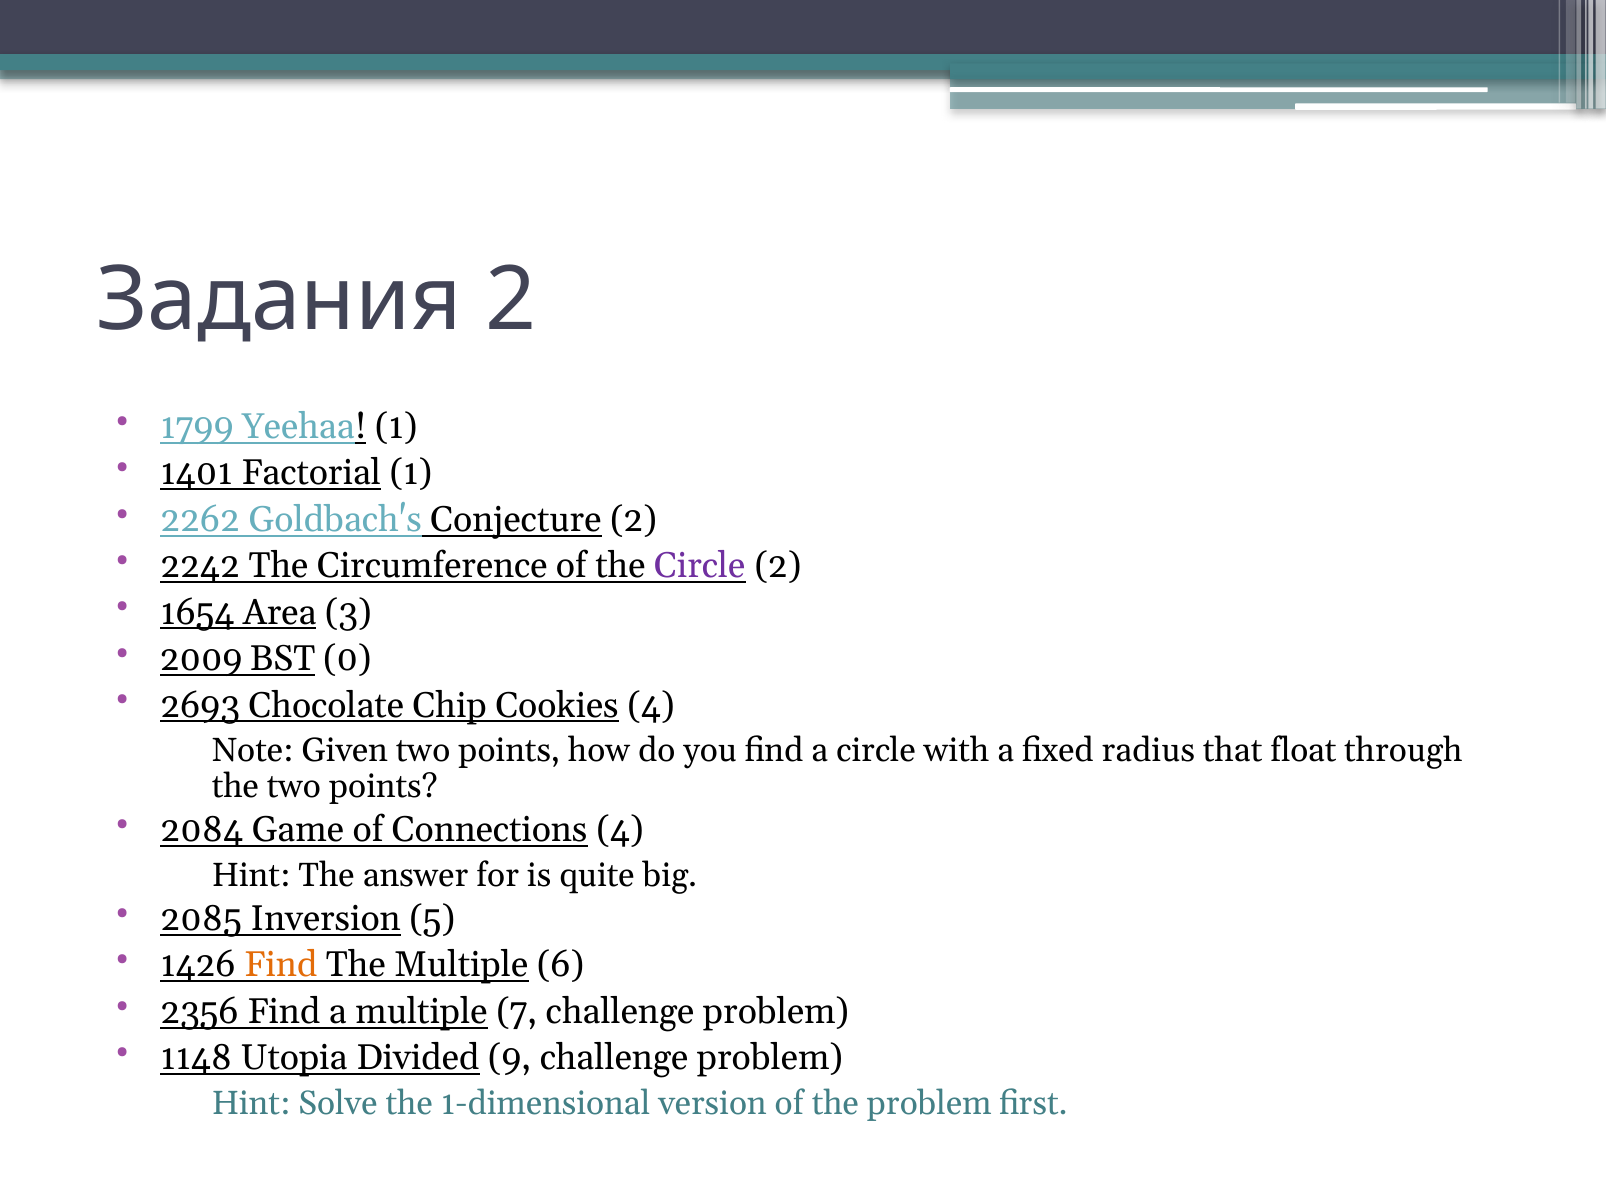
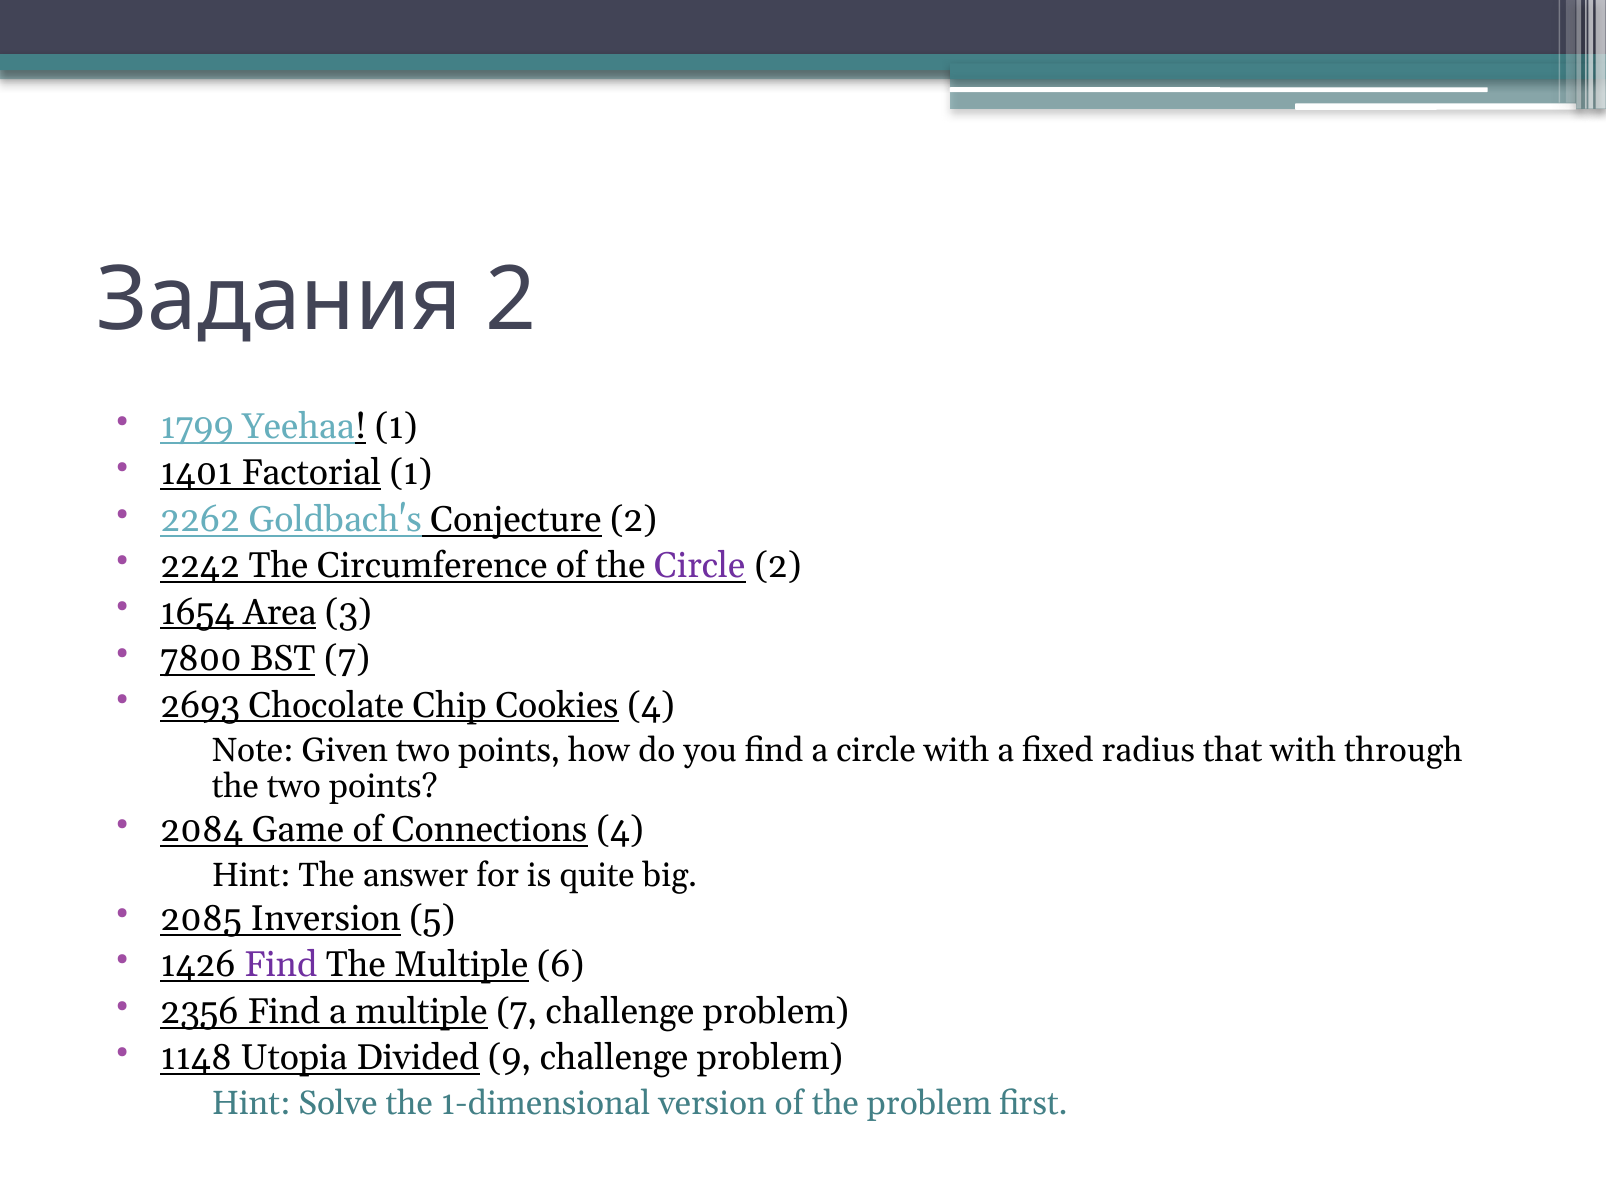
2009: 2009 -> 7800 (201, 659)
BST 0: 0 -> 7 (347, 659)
that float: float -> with (1303, 751)
Find colour: orange -> purple (281, 966)
